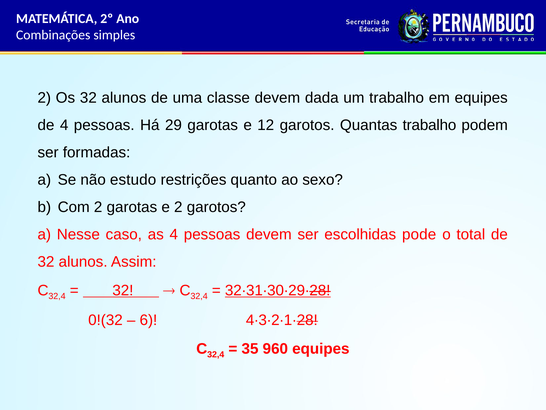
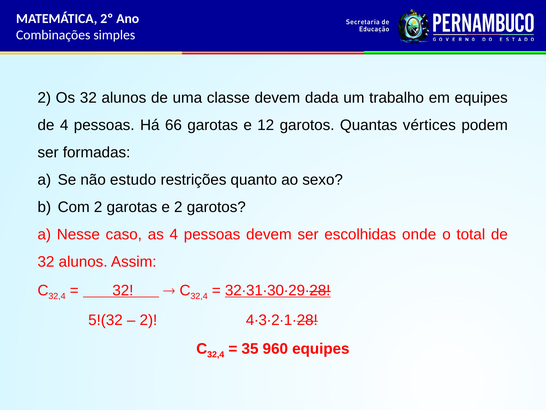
29: 29 -> 66 (173, 125)
Quantas trabalho: trabalho -> vértices (429, 125)
pode: pode -> onde (419, 234)
0!(32: 0!(32 -> 5!(32 (105, 320)
6: 6 -> 2 (148, 320)
